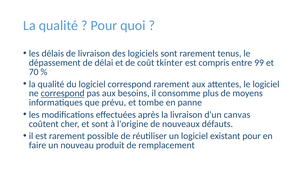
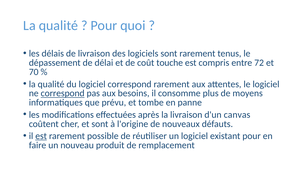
tkinter: tkinter -> touche (170, 63)
99: 99 -> 72 (259, 63)
est underline: none -> present (41, 136)
